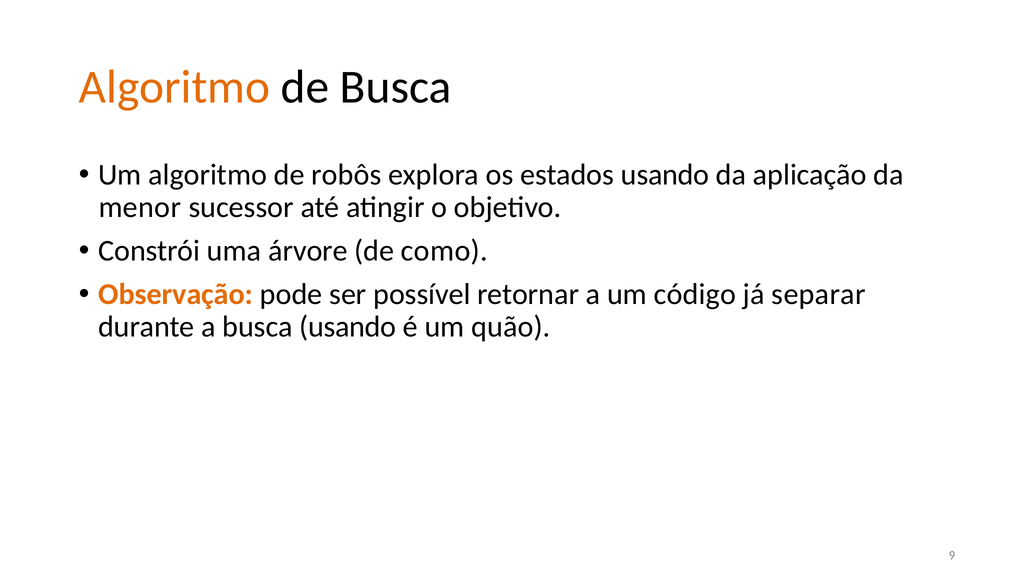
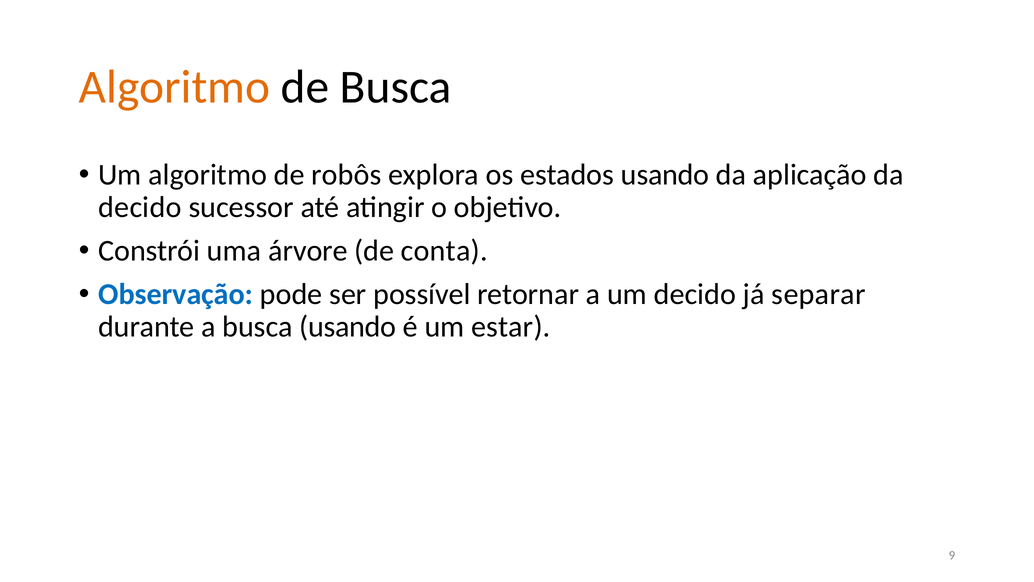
menor: menor -> decido (140, 207)
como: como -> conta (444, 251)
Observação colour: orange -> blue (176, 294)
um código: código -> decido (695, 294)
quão: quão -> estar (511, 327)
